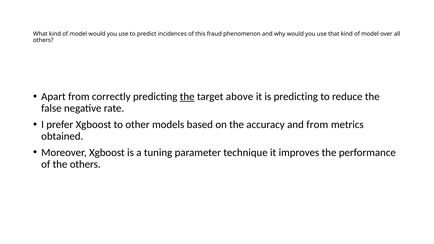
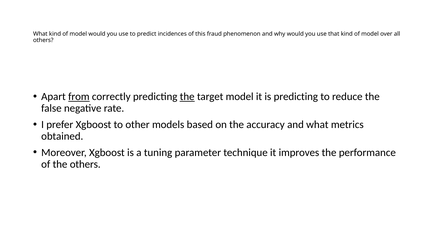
from underline: none -> present (79, 97)
target above: above -> model (240, 97)
and from: from -> what (317, 125)
